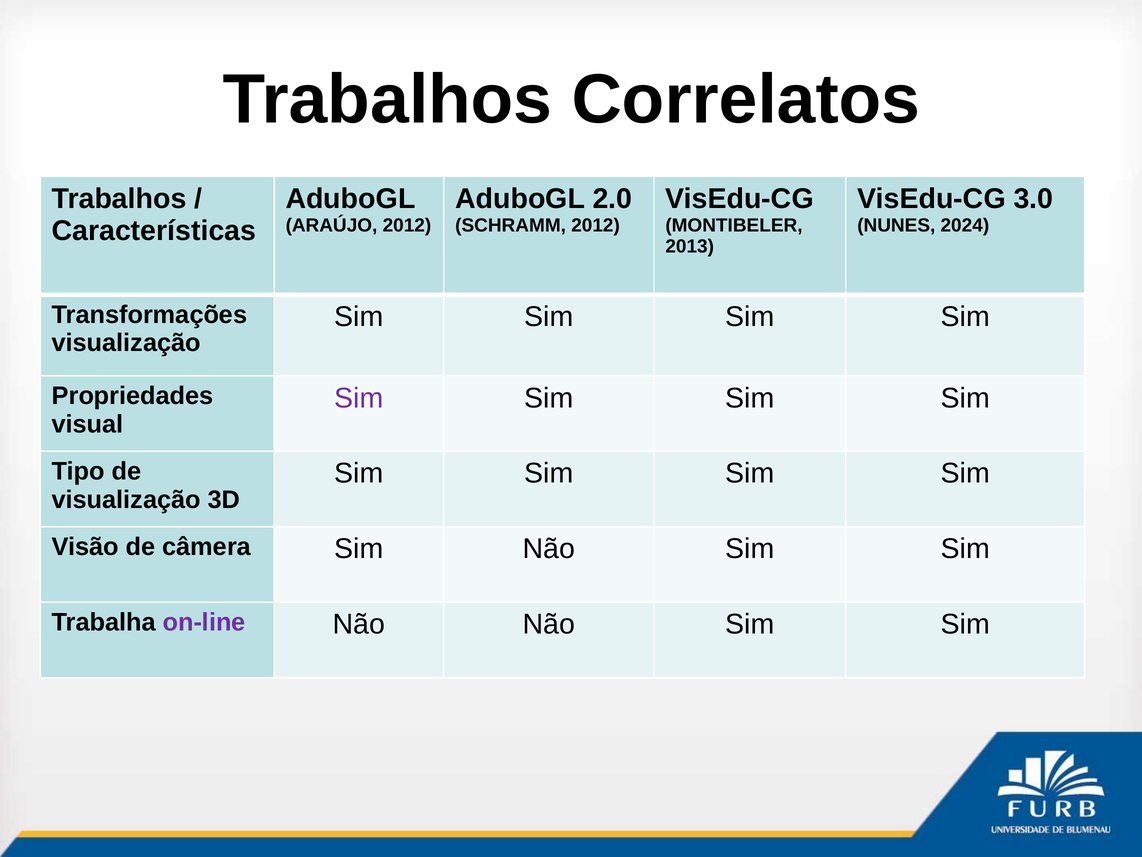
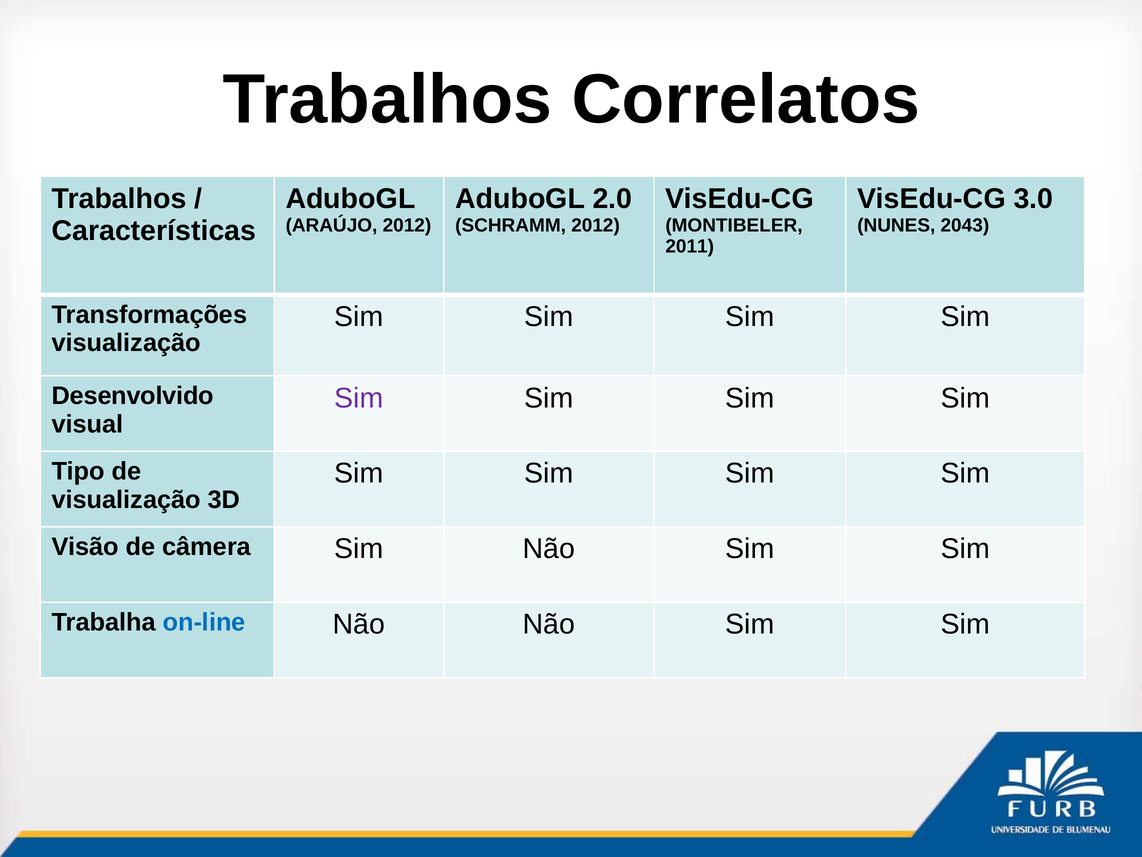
2024: 2024 -> 2043 (965, 225)
2013: 2013 -> 2011 (690, 246)
Propriedades: Propriedades -> Desenvolvido (133, 396)
on-line colour: purple -> blue (204, 622)
